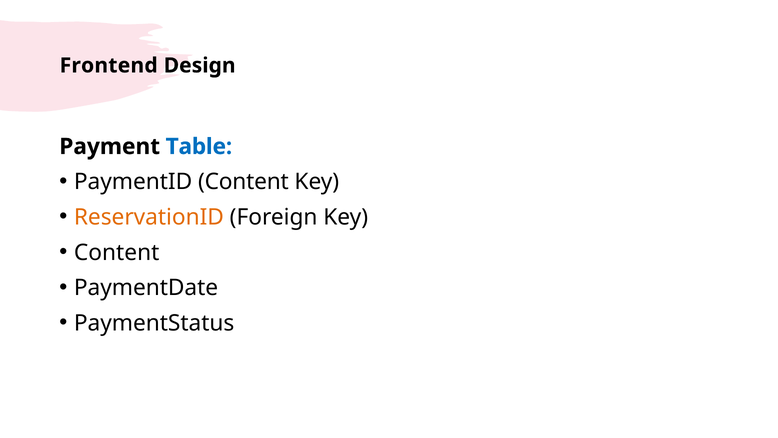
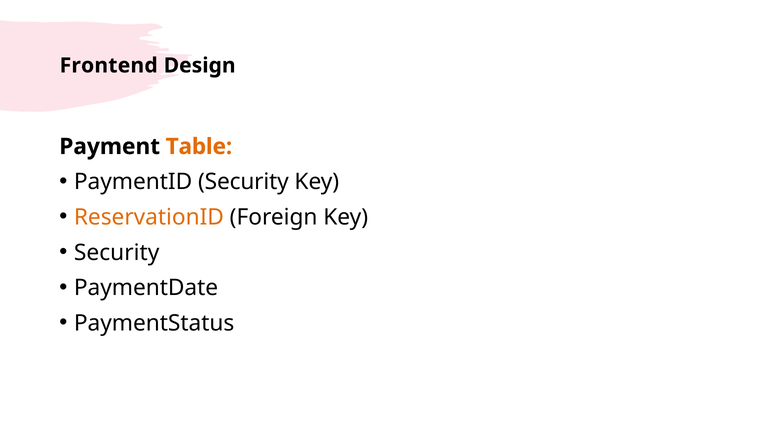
Table colour: blue -> orange (199, 146)
PaymentID Content: Content -> Security (243, 182)
Content: Content -> Security (117, 252)
